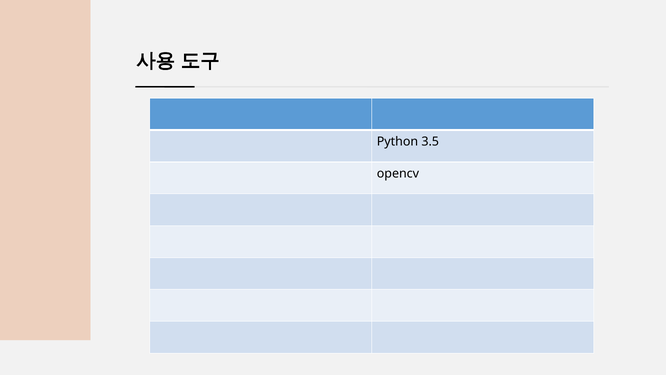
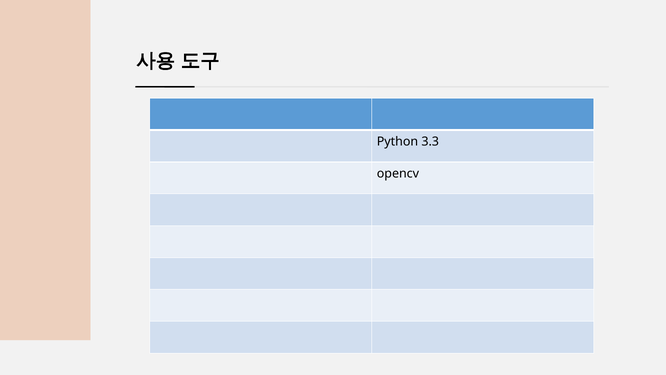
3.5: 3.5 -> 3.3 (430, 142)
